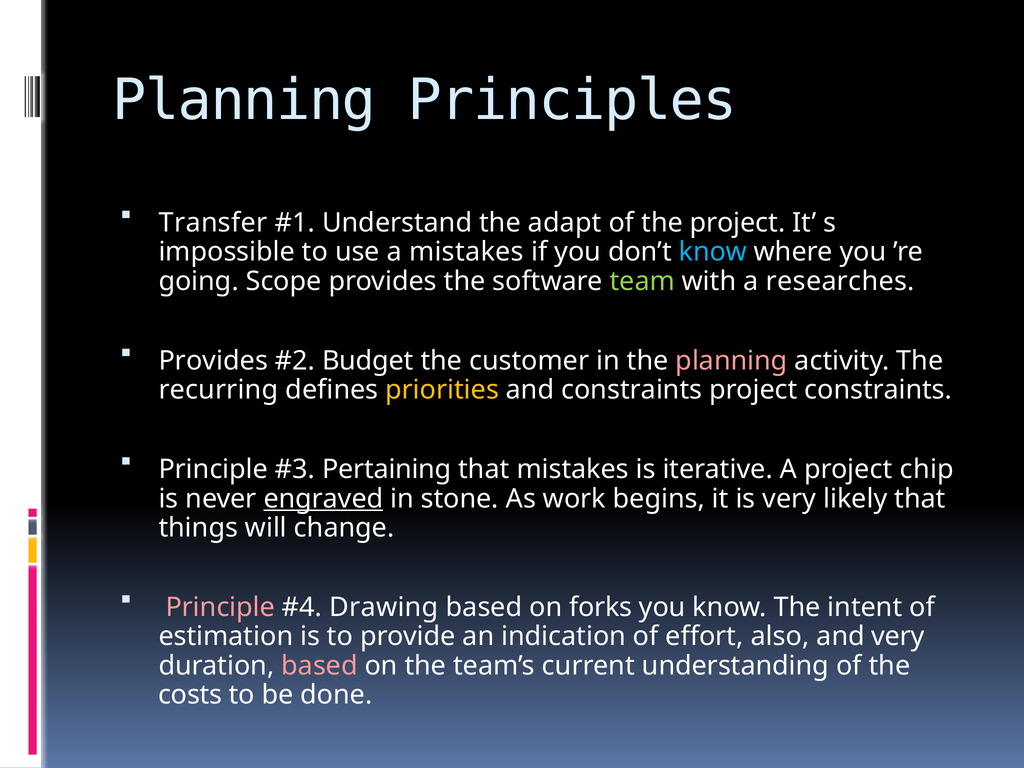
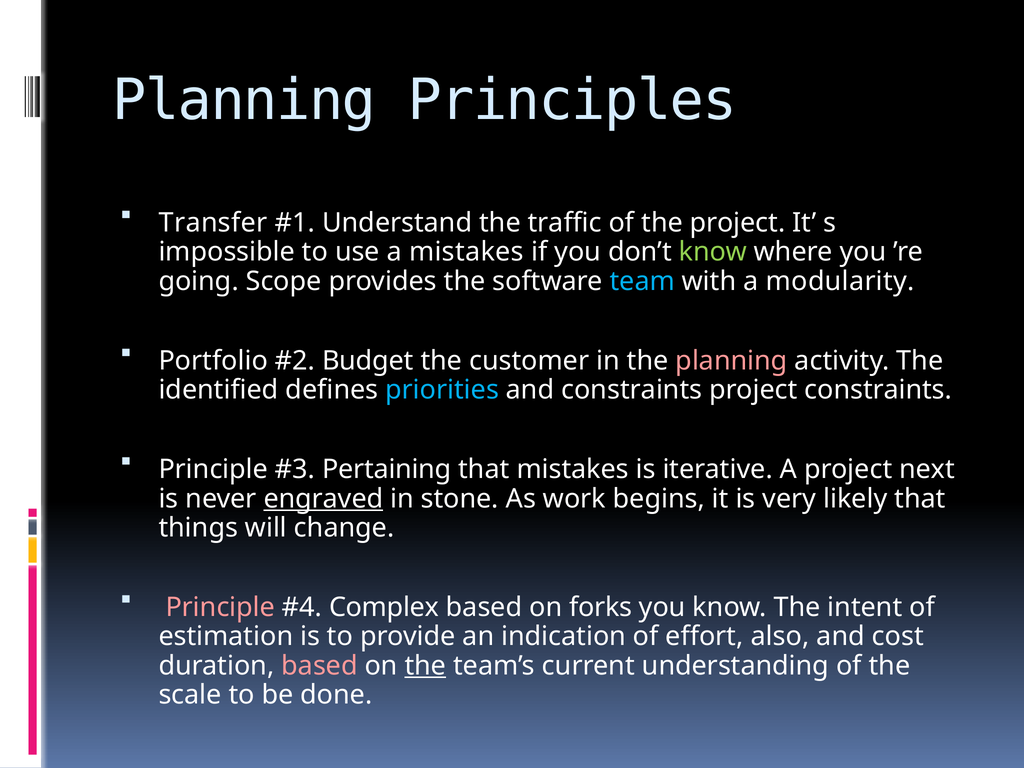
adapt: adapt -> traffic (565, 223)
know colour: light blue -> light green (713, 252)
team colour: light green -> light blue (642, 281)
researches: researches -> modularity (840, 281)
Provides: Provides -> Portfolio (213, 361)
recurring: recurring -> identified (219, 390)
priorities colour: yellow -> light blue (442, 390)
chip: chip -> next (927, 469)
Drawing: Drawing -> Complex (384, 607)
and very: very -> cost (898, 636)
the underline: none -> present (425, 666)
costs: costs -> scale (190, 695)
